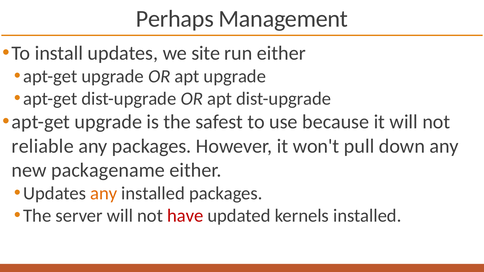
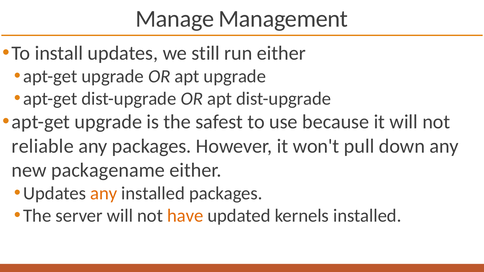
Perhaps: Perhaps -> Manage (175, 19)
site: site -> still (206, 53)
have colour: red -> orange (185, 216)
